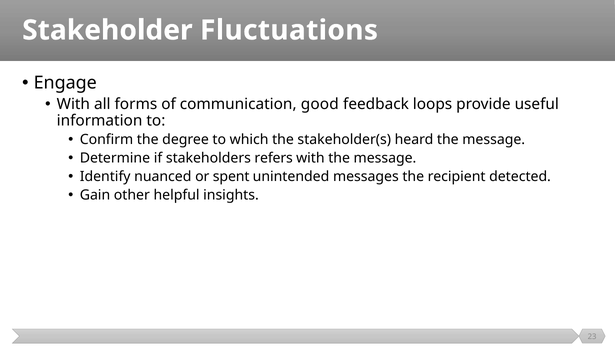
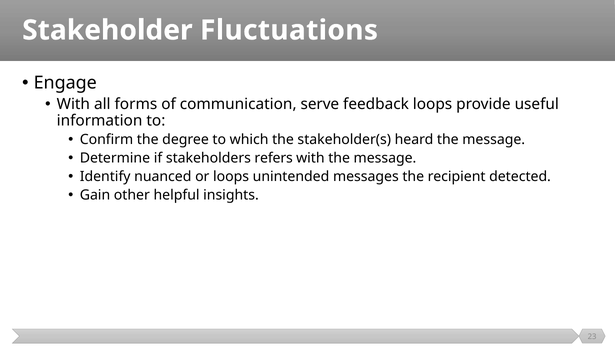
good: good -> serve (320, 104)
or spent: spent -> loops (231, 177)
